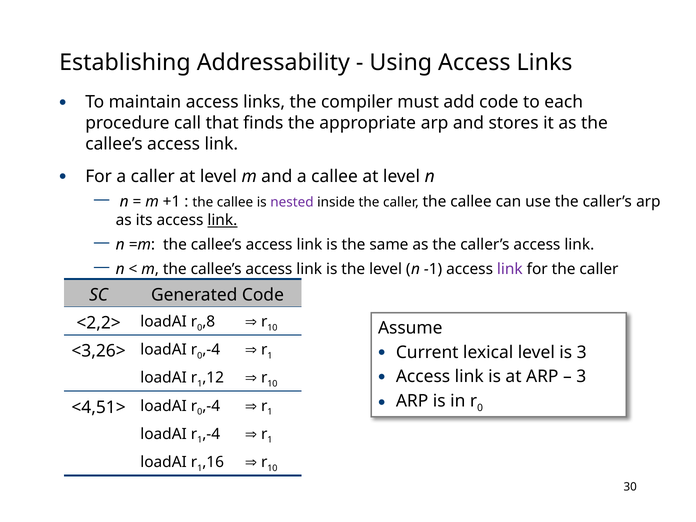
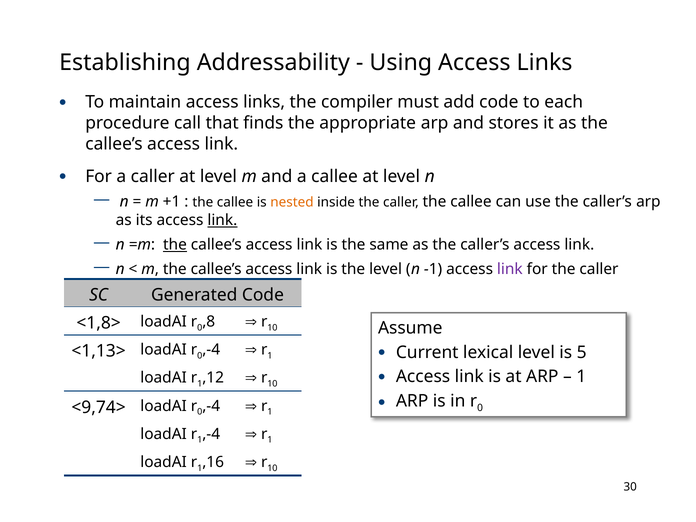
nested colour: purple -> orange (292, 202)
the underline: none -> present (175, 245)
<2,2>: <2,2> -> <1,8> (99, 323)
is 3: 3 -> 5 (582, 352)
<3,26>: <3,26> -> <1,13> (99, 351)
3: 3 -> 1 (581, 377)
<4,51>: <4,51> -> <9,74> (99, 407)
